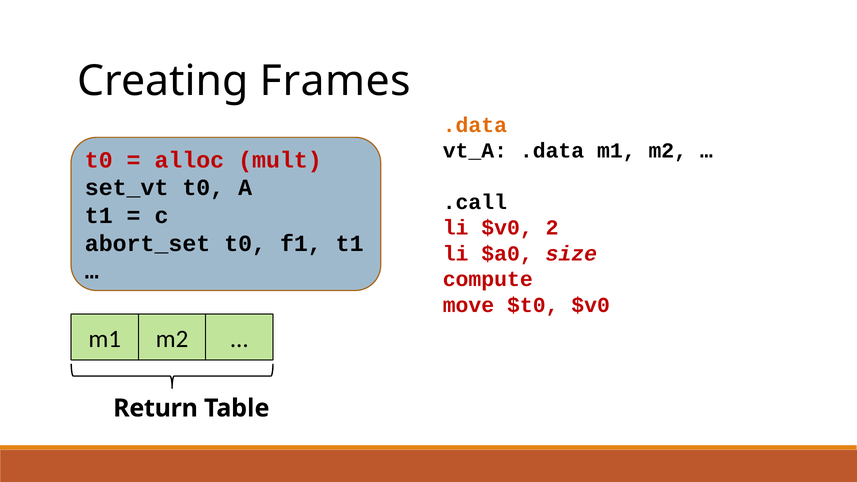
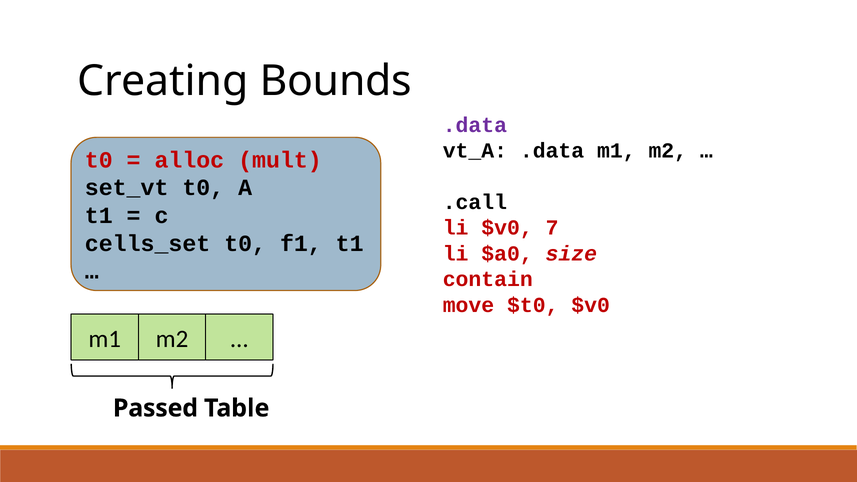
Frames: Frames -> Bounds (336, 81)
.data colour: orange -> purple (475, 125)
2: 2 -> 7 (552, 228)
abort_set: abort_set -> cells_set (148, 243)
compute: compute -> contain (488, 279)
Return: Return -> Passed (156, 408)
